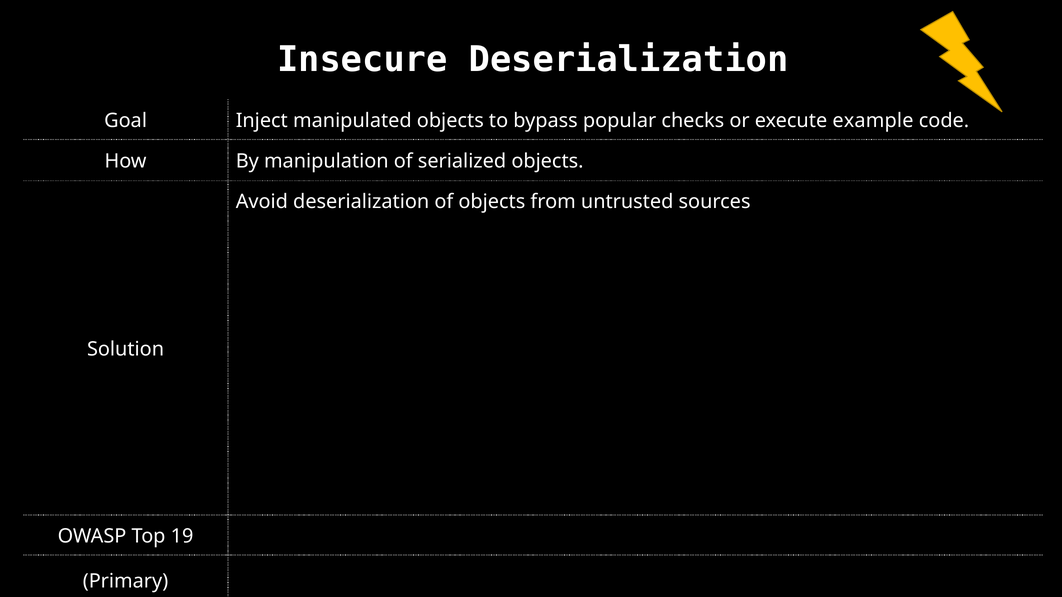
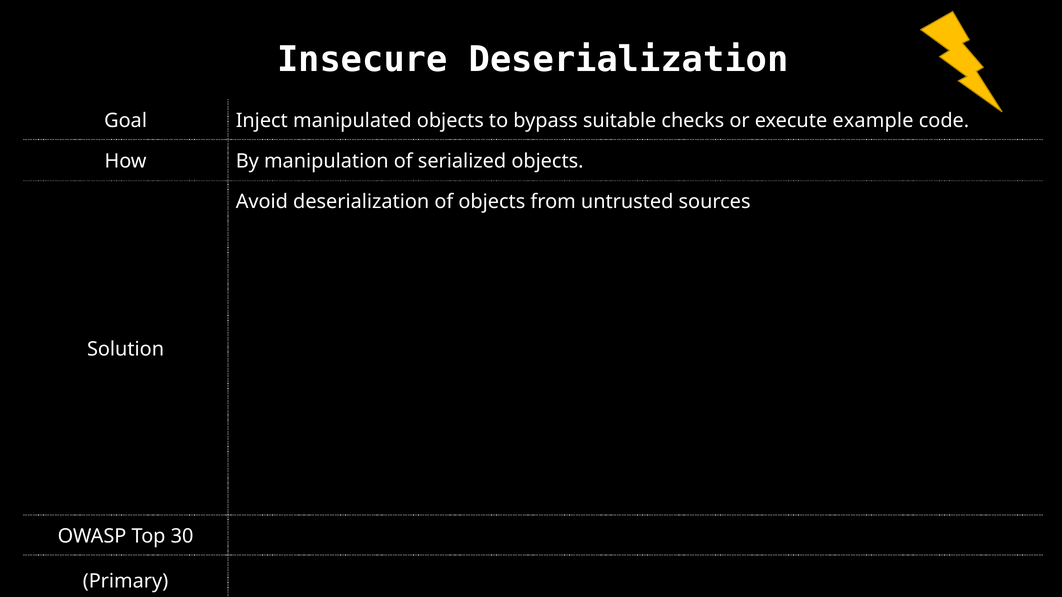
popular: popular -> suitable (620, 121)
19: 19 -> 30 (182, 536)
